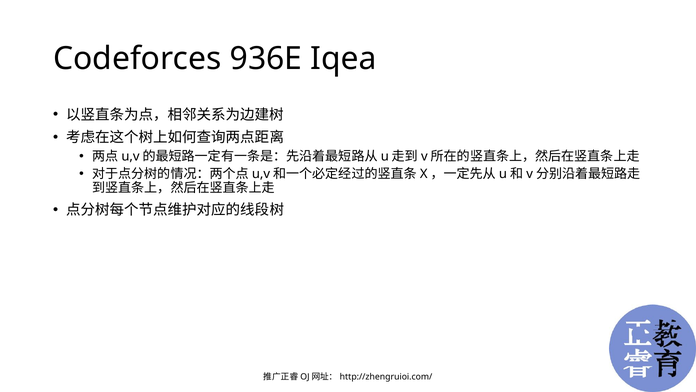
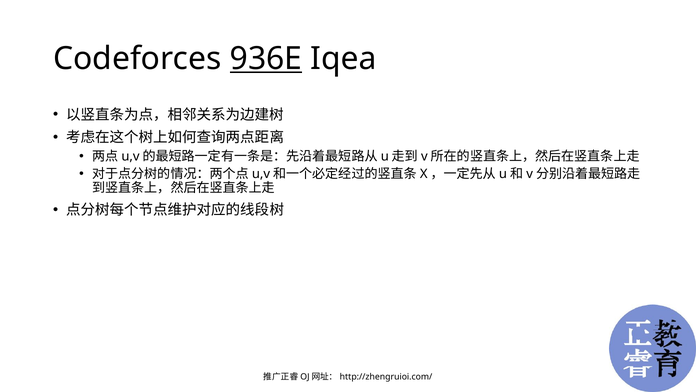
936E underline: none -> present (266, 58)
